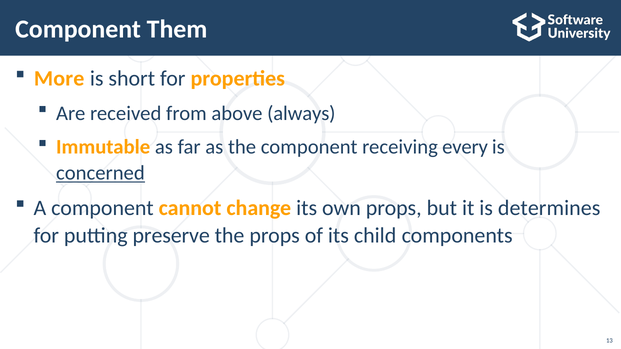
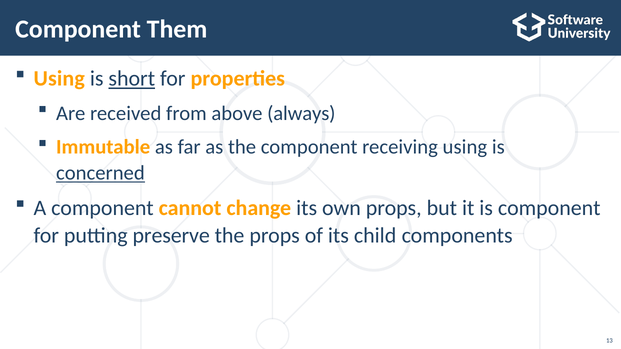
More: More -> Using (59, 79)
short underline: none -> present (132, 79)
receiving every: every -> using (465, 147)
is determines: determines -> component (549, 208)
